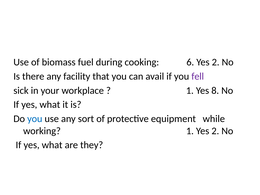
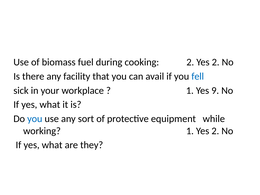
cooking 6: 6 -> 2 (190, 62)
fell colour: purple -> blue (198, 76)
8: 8 -> 9 (215, 90)
